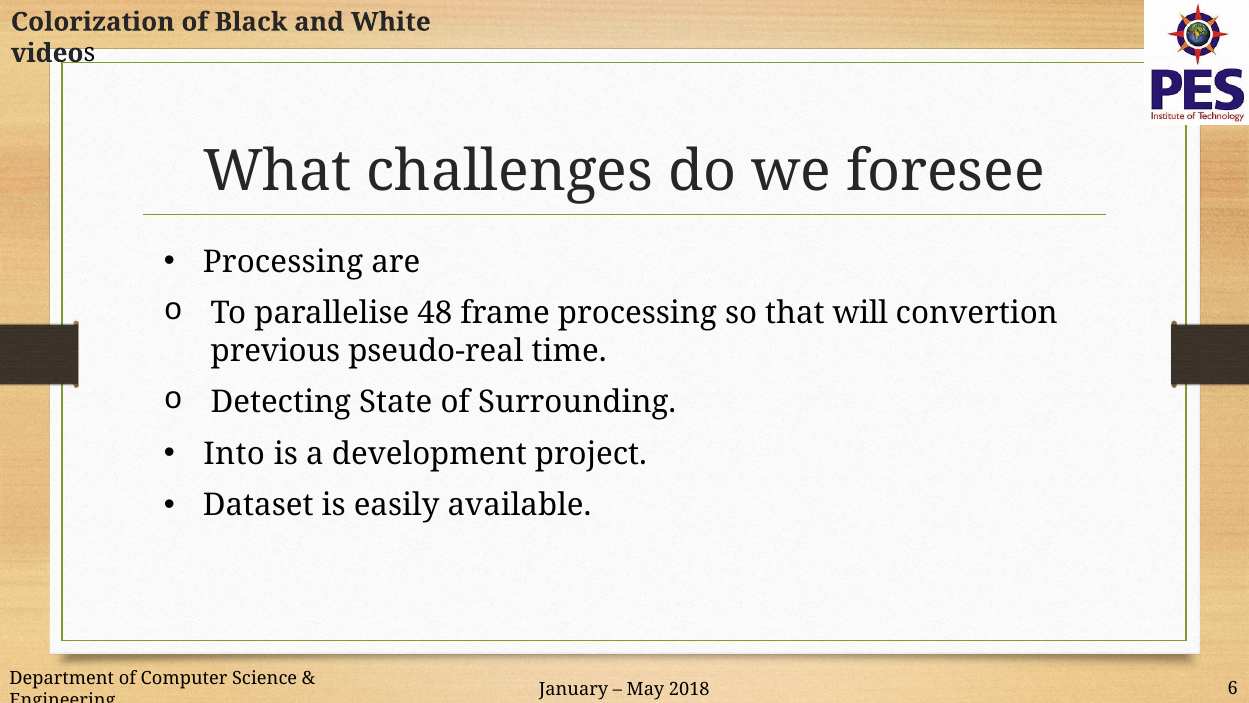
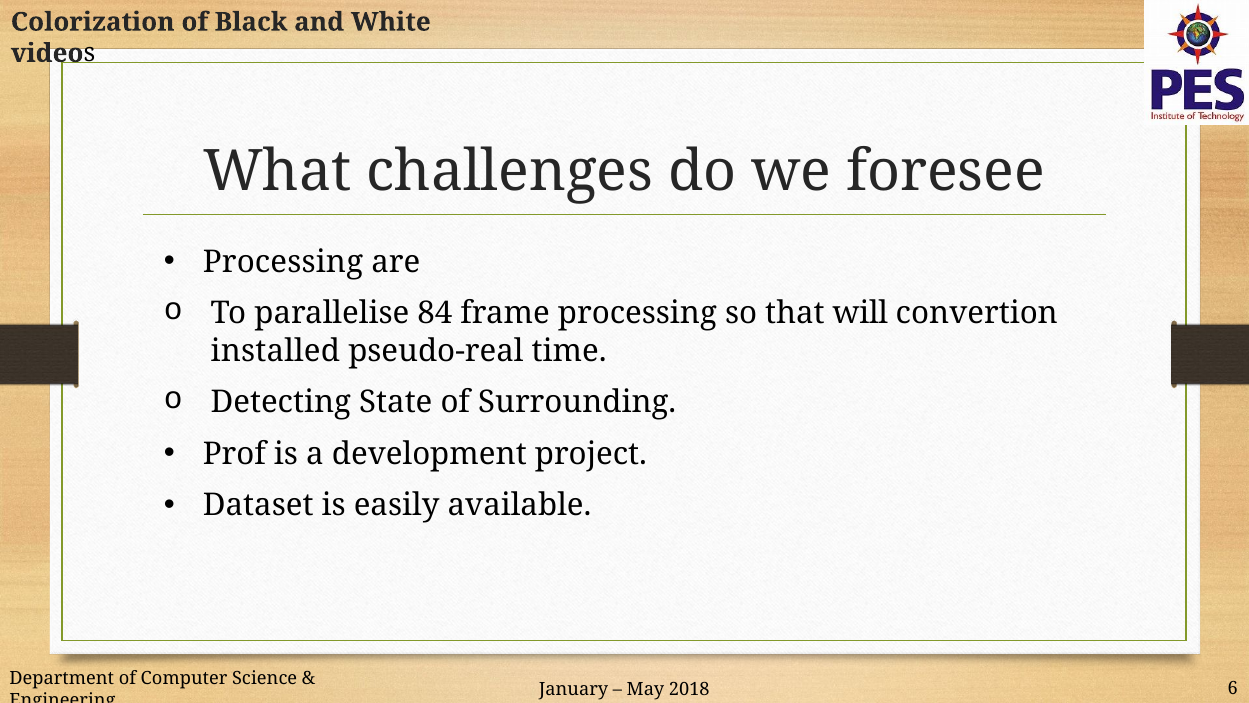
48: 48 -> 84 (435, 313)
previous: previous -> installed (275, 351)
Into: Into -> Prof (234, 454)
